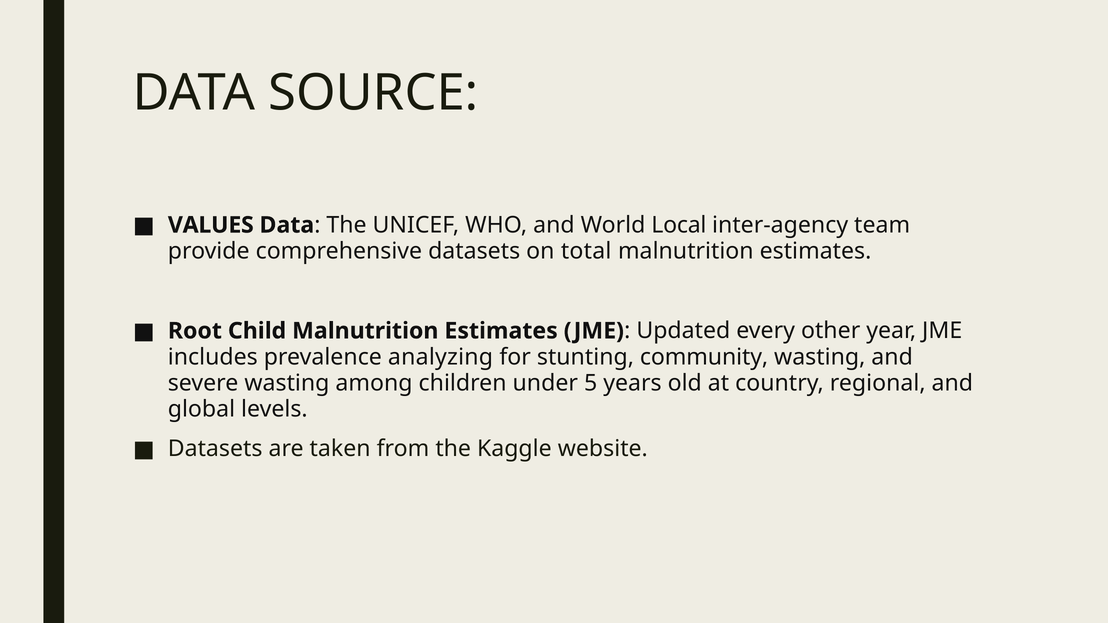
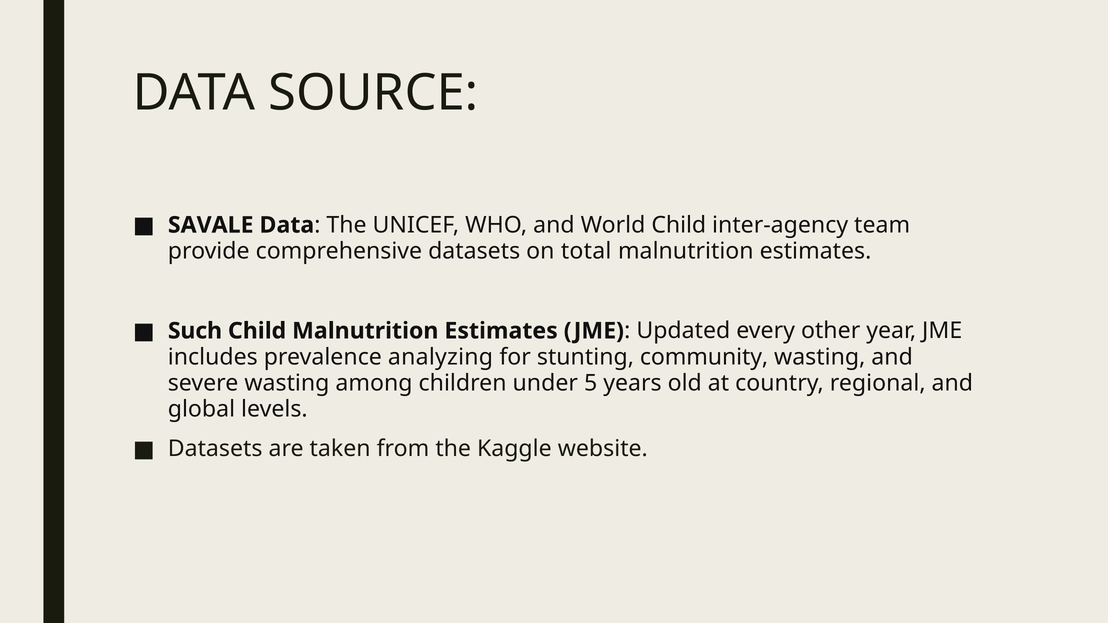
VALUES: VALUES -> SAVALE (211, 225)
World Local: Local -> Child (679, 225)
Root: Root -> Such (195, 331)
